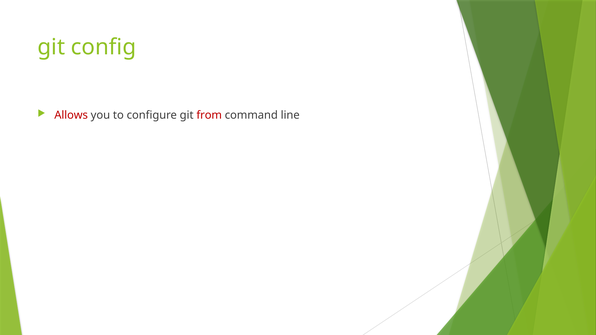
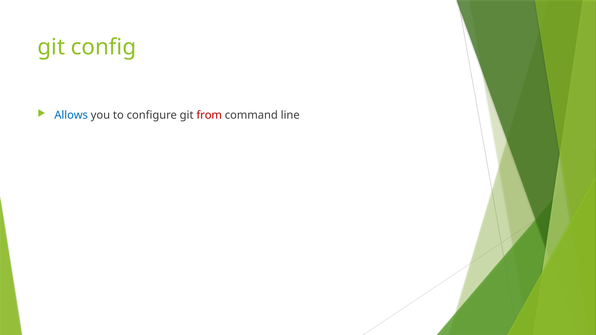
Allows colour: red -> blue (71, 115)
